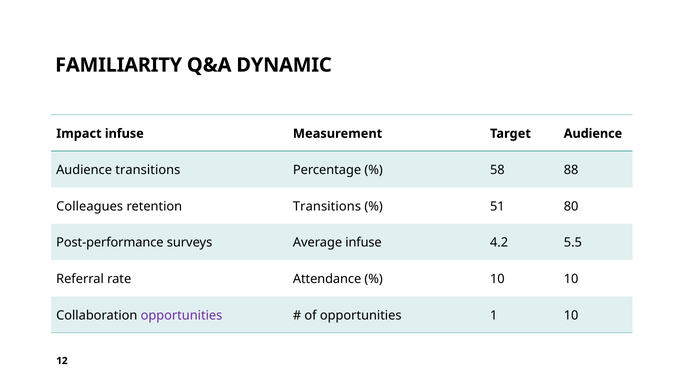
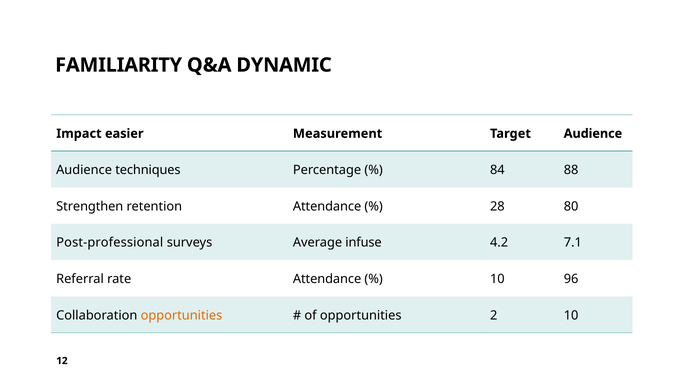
Impact infuse: infuse -> easier (124, 133)
Audience transitions: transitions -> techniques (148, 170)
58: 58 -> 84 (497, 170)
Colleagues: Colleagues -> Strengthen (90, 206)
retention Transitions: Transitions -> Attendance (327, 206)
51: 51 -> 28 (497, 206)
Post-performance: Post-performance -> Post-professional (110, 242)
5.5: 5.5 -> 7.1 (573, 242)
10 10: 10 -> 96 (571, 279)
opportunities colour: purple -> orange (181, 315)
1: 1 -> 2 (494, 315)
